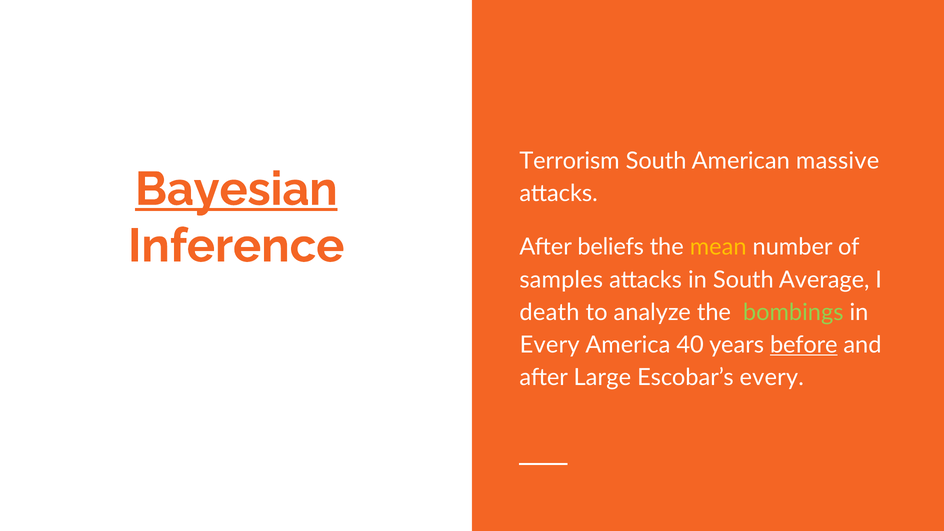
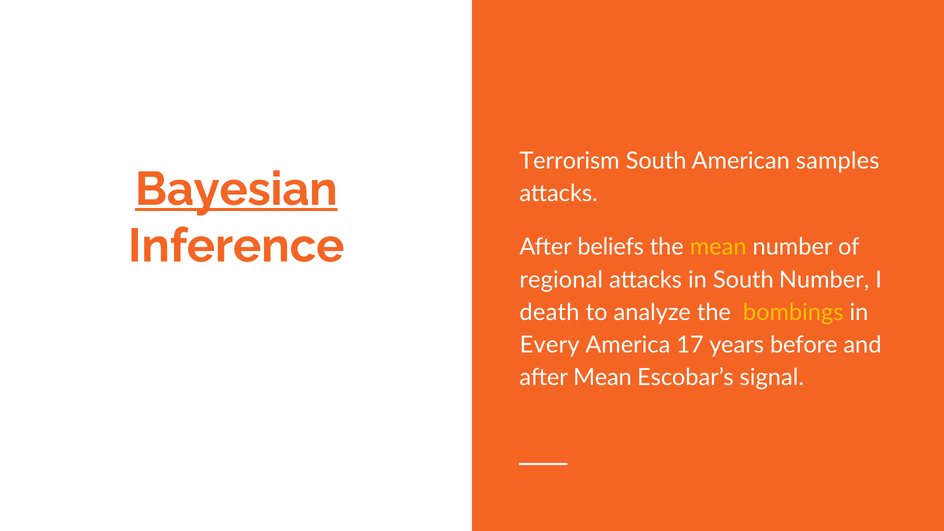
massive: massive -> samples (838, 161)
samples: samples -> regional (561, 280)
South Average: Average -> Number (824, 280)
bombings colour: light green -> yellow (793, 312)
40: 40 -> 17 (690, 345)
before underline: present -> none (804, 345)
after Large: Large -> Mean (602, 377)
Escobar’s every: every -> signal (772, 377)
